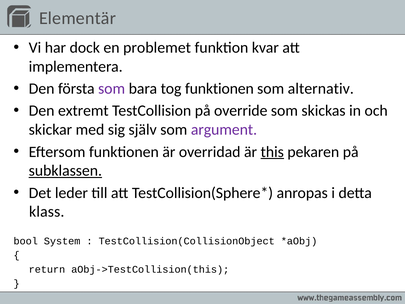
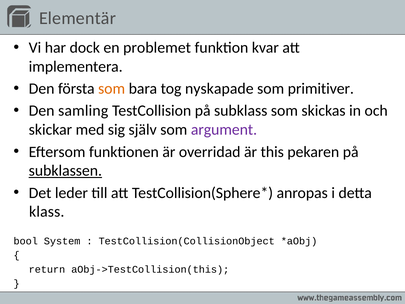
som colour: purple -> orange (112, 89)
tog funktionen: funktionen -> nyskapade (219, 89)
alternativ: alternativ -> primitiver (321, 89)
extremt: extremt -> samling (83, 111)
override: override -> subklass (241, 111)
this underline: present -> none (272, 152)
